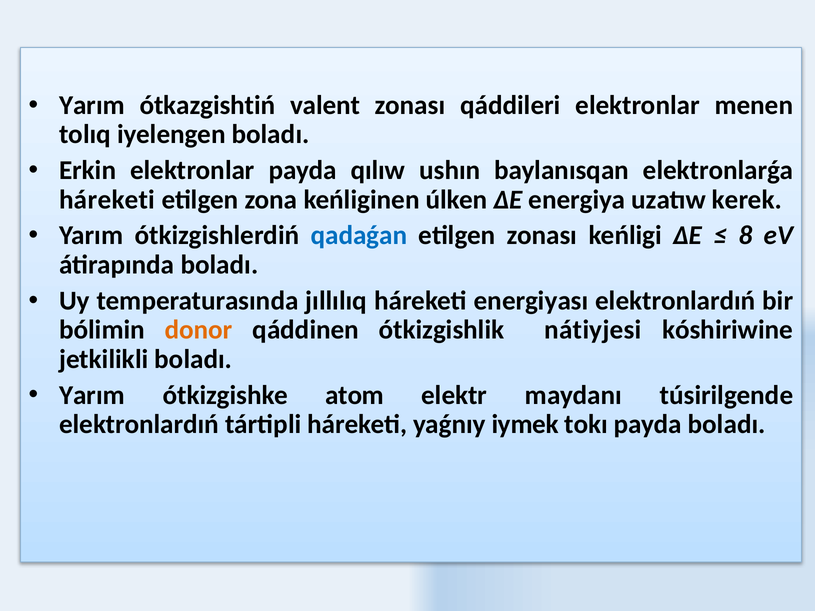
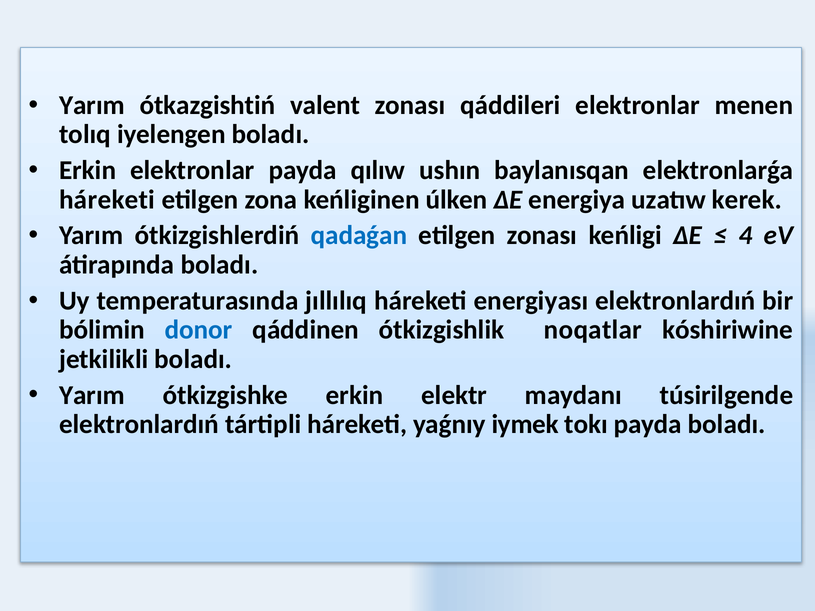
8: 8 -> 4 (745, 236)
donor colour: orange -> blue (199, 330)
nátiyjesi: nátiyjesi -> noqatlar (593, 330)
ótkizgishke atom: atom -> erkin (354, 395)
